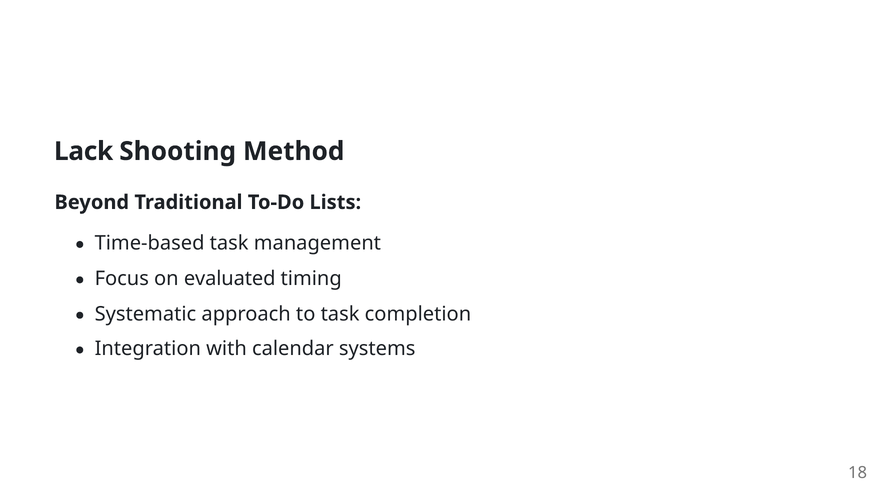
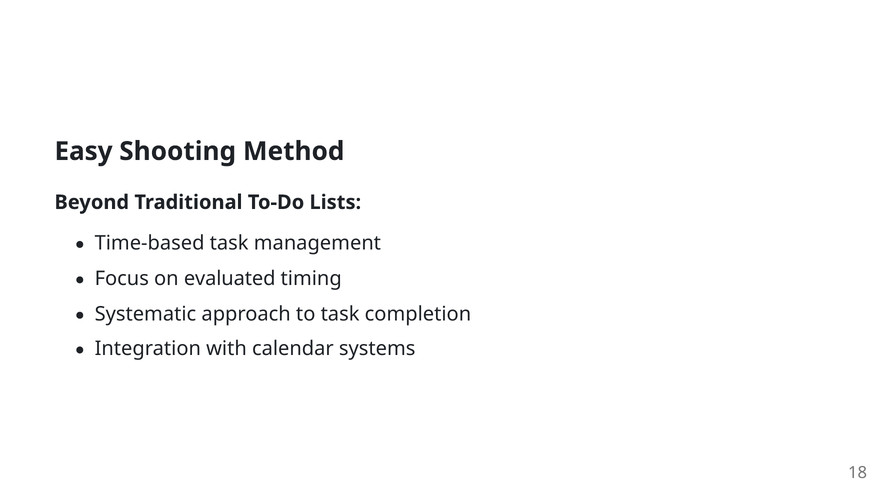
Lack: Lack -> Easy (84, 151)
